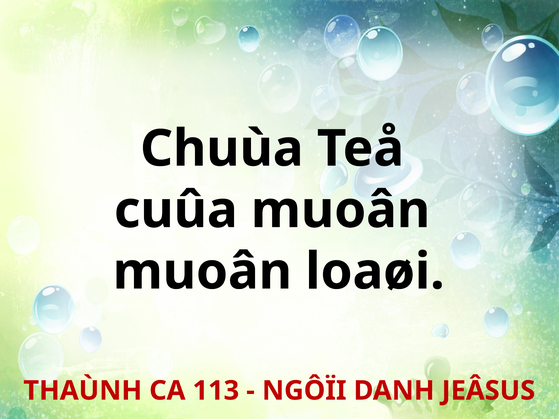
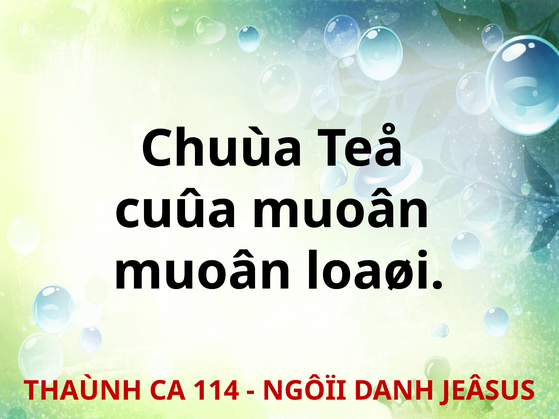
113: 113 -> 114 (216, 391)
